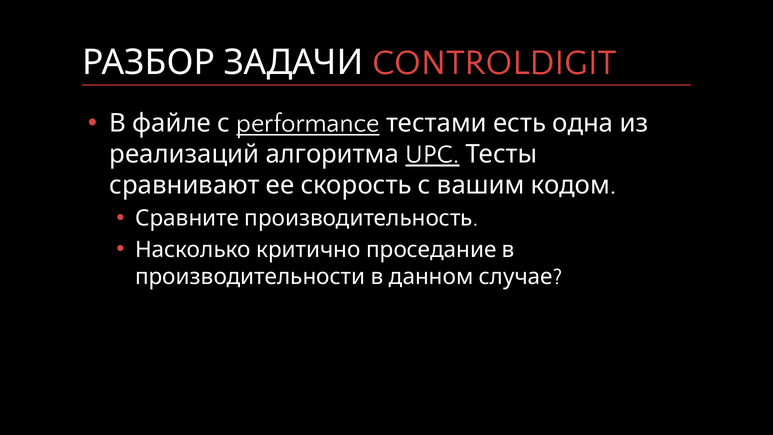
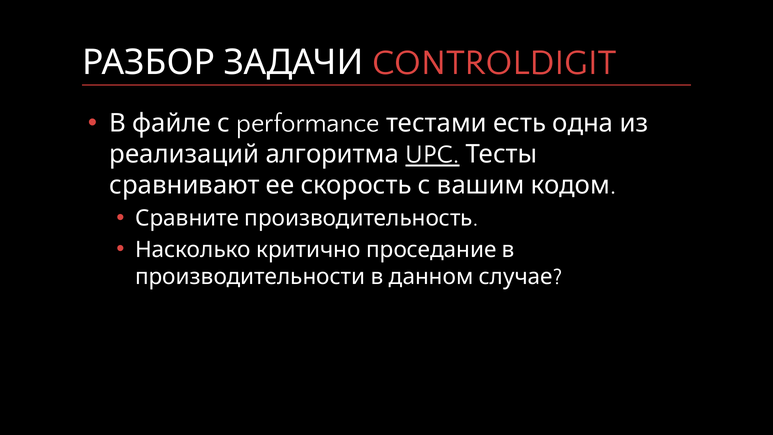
performance underline: present -> none (308, 123)
